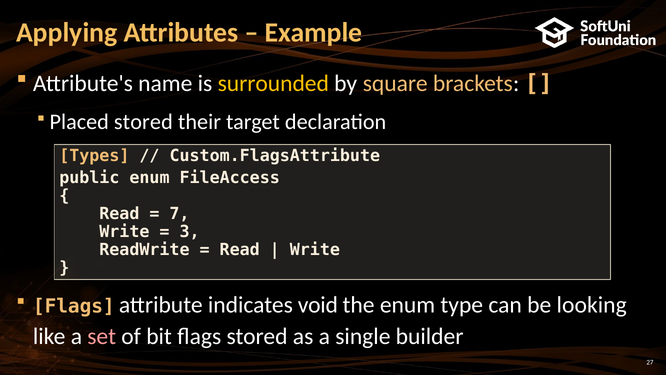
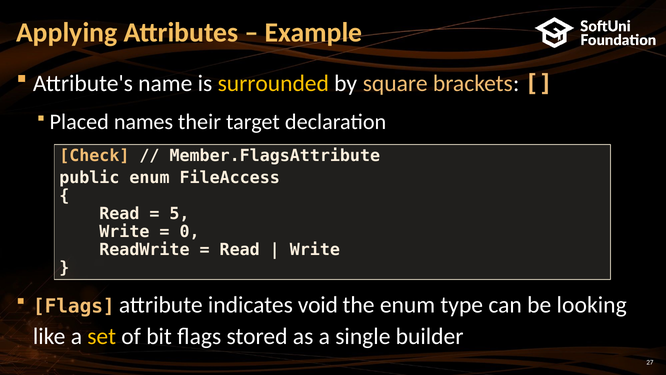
Placed stored: stored -> names (143, 122)
Types: Types -> Check (94, 156)
Custom.FlagsAttribute: Custom.FlagsAttribute -> Member.FlagsAttribute (275, 156)
7: 7 -> 5 (179, 214)
3: 3 -> 0 (190, 232)
set colour: pink -> yellow (102, 336)
